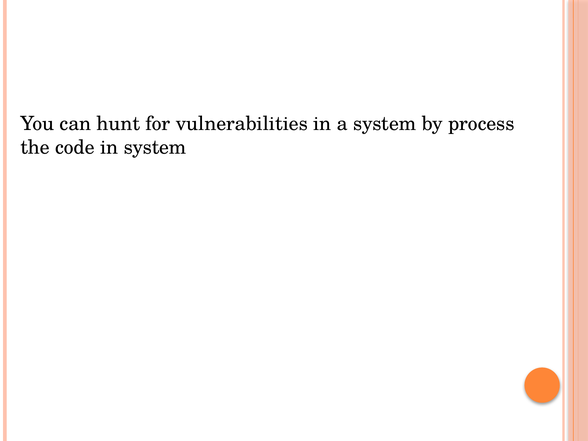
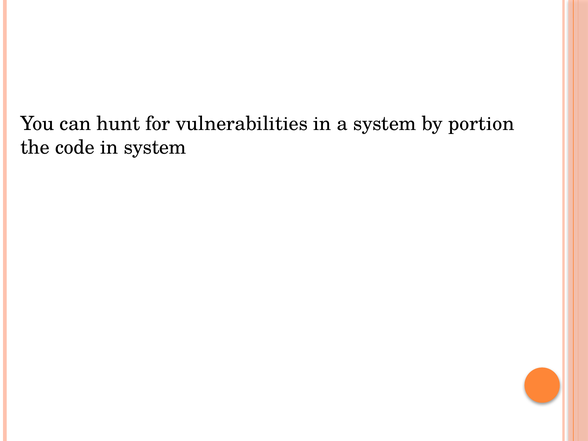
process: process -> portion (481, 124)
